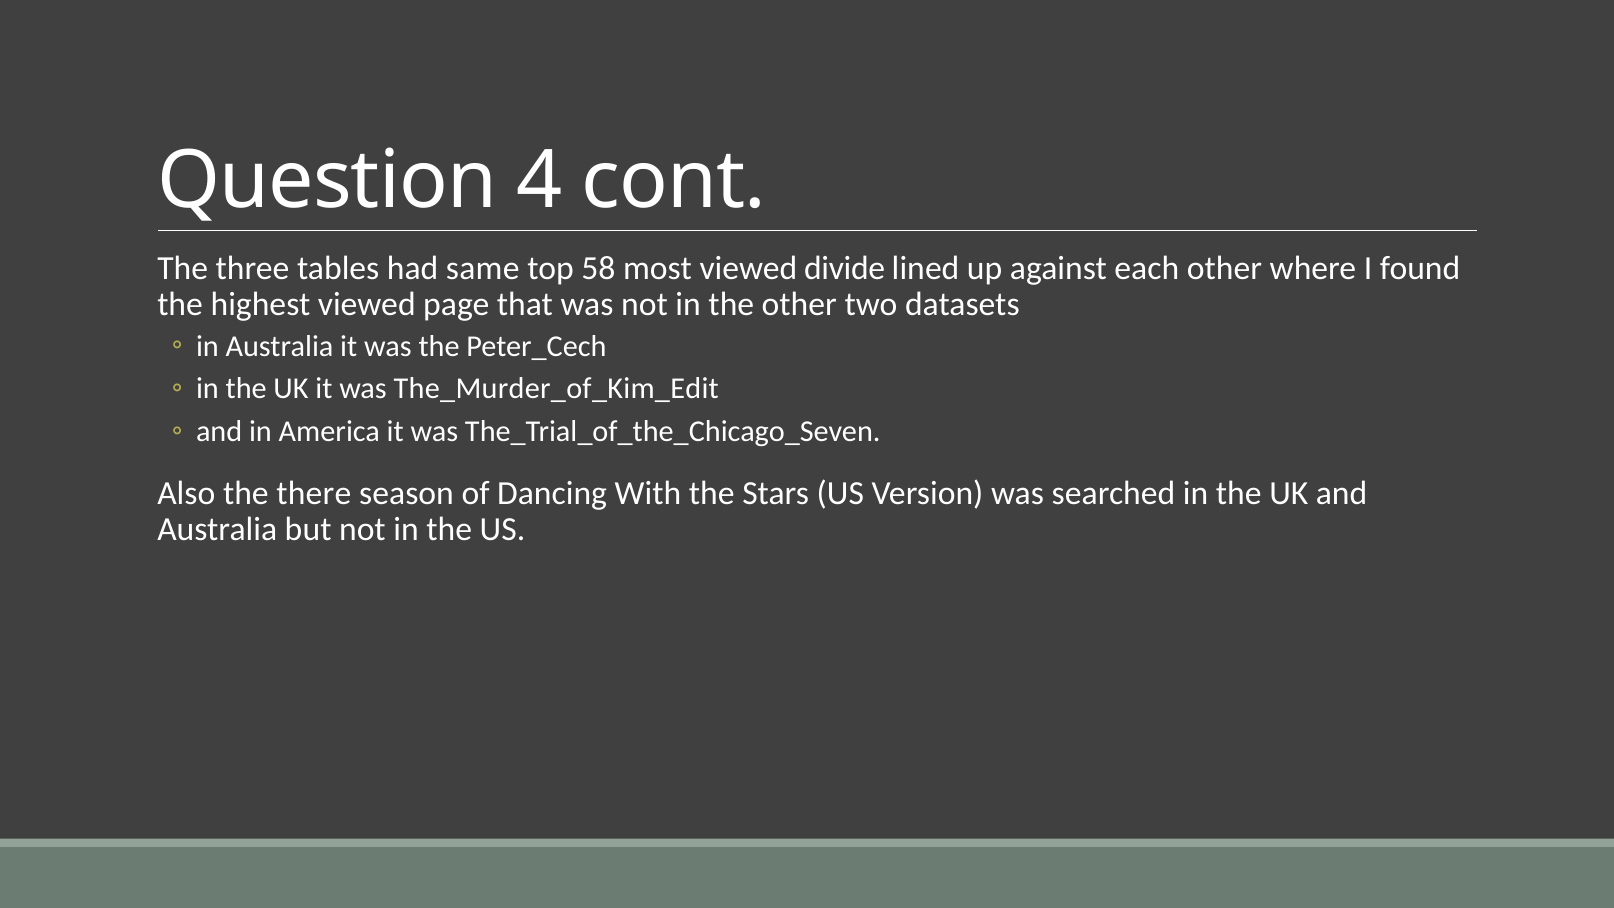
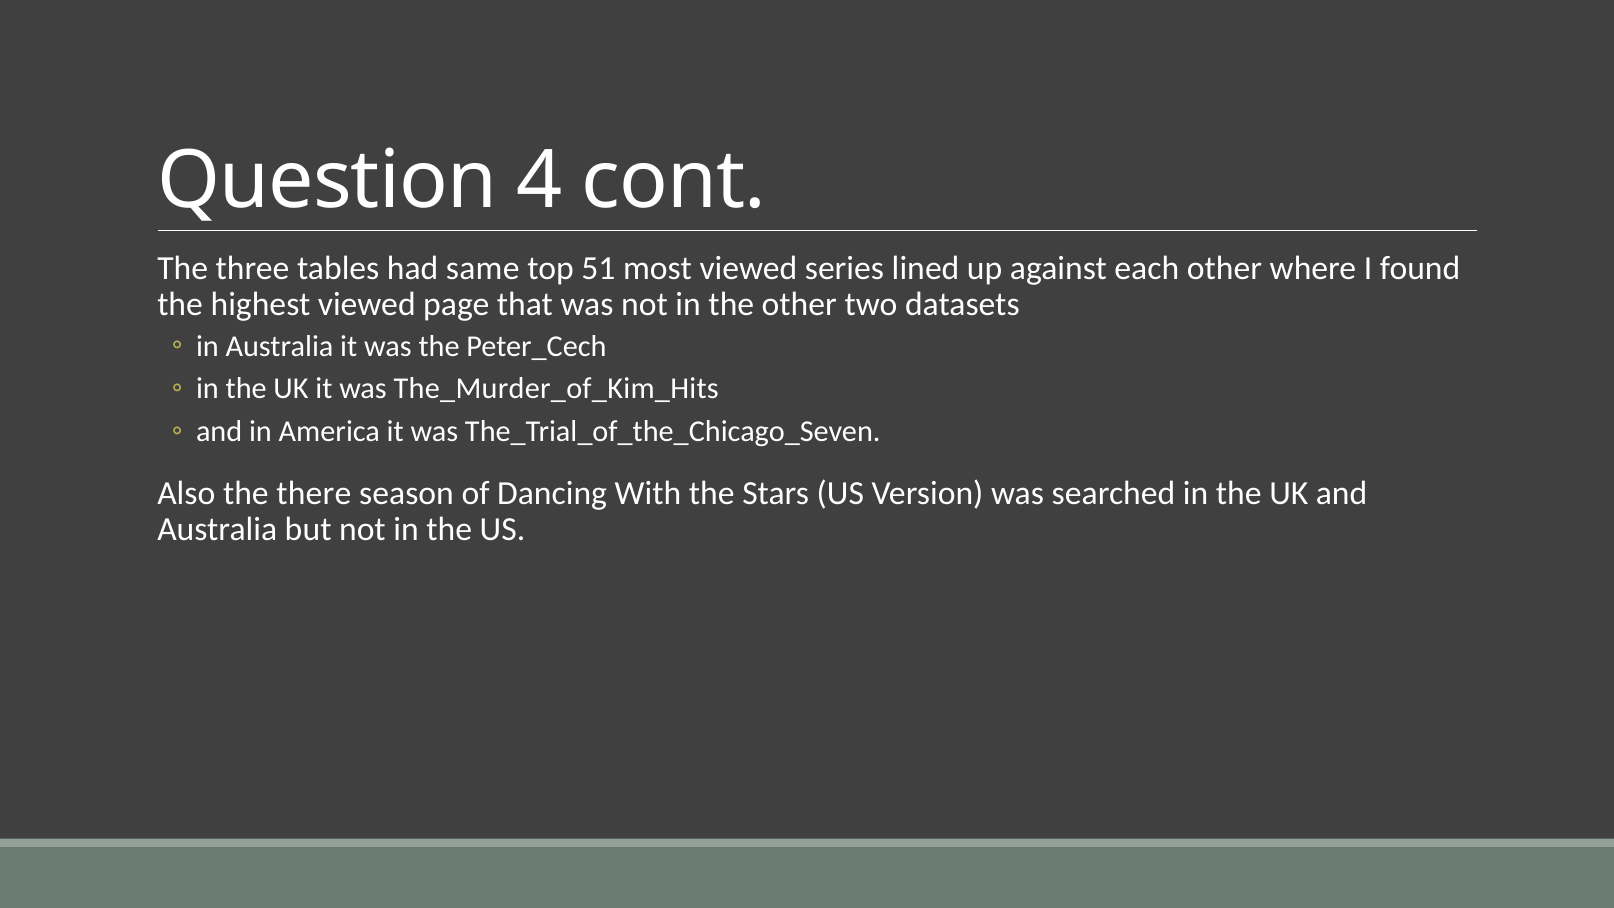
58: 58 -> 51 (598, 268)
divide: divide -> series (844, 268)
The_Murder_of_Kim_Edit: The_Murder_of_Kim_Edit -> The_Murder_of_Kim_Hits (556, 389)
